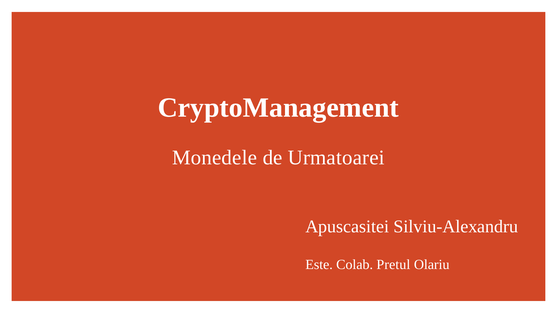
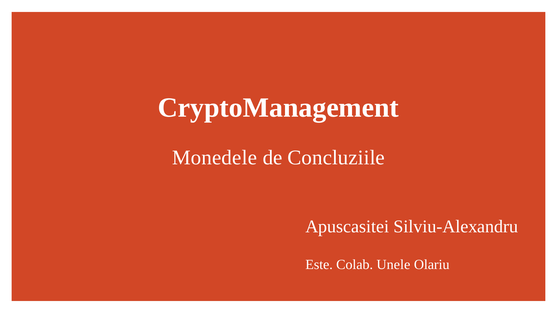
Urmatoarei: Urmatoarei -> Concluziile (336, 158)
Pretul: Pretul -> Unele (393, 265)
